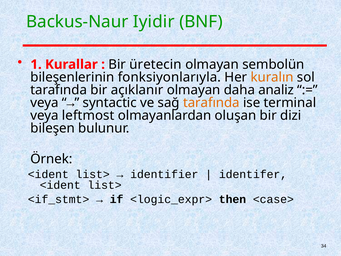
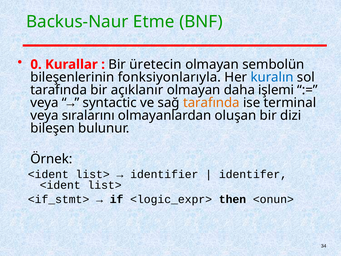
Iyidir: Iyidir -> Etme (154, 22)
1: 1 -> 0 (36, 64)
kuralın colour: orange -> blue (272, 77)
analiz: analiz -> işlemi (276, 90)
leftmost: leftmost -> sıralarını (88, 115)
<case>: <case> -> <onun> (273, 199)
